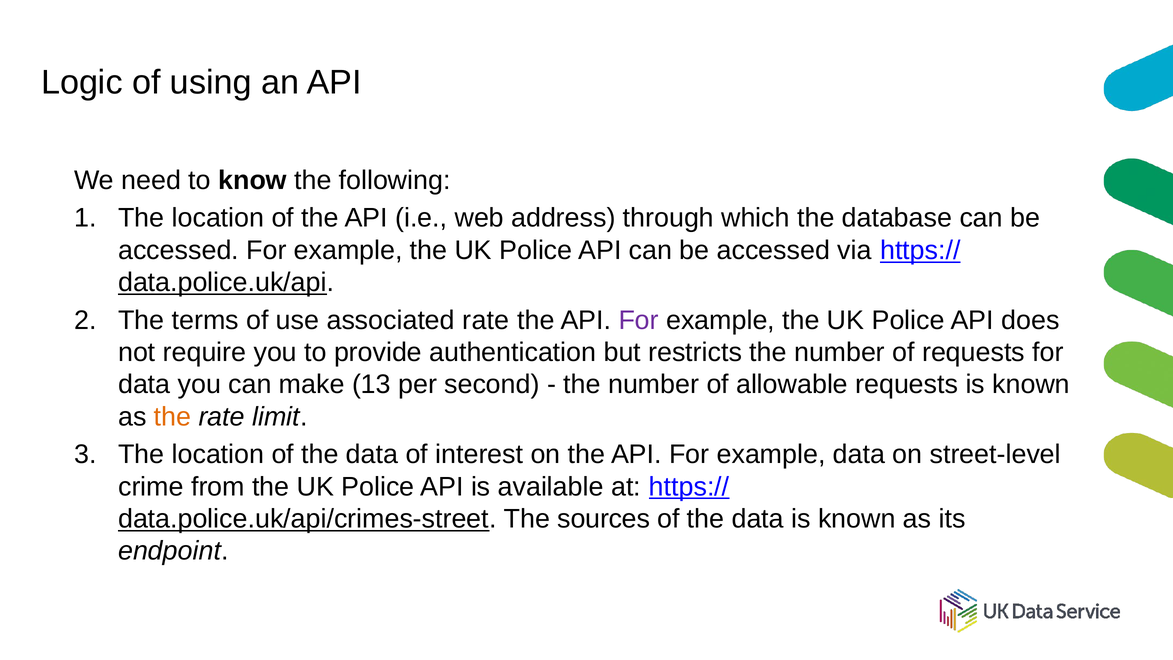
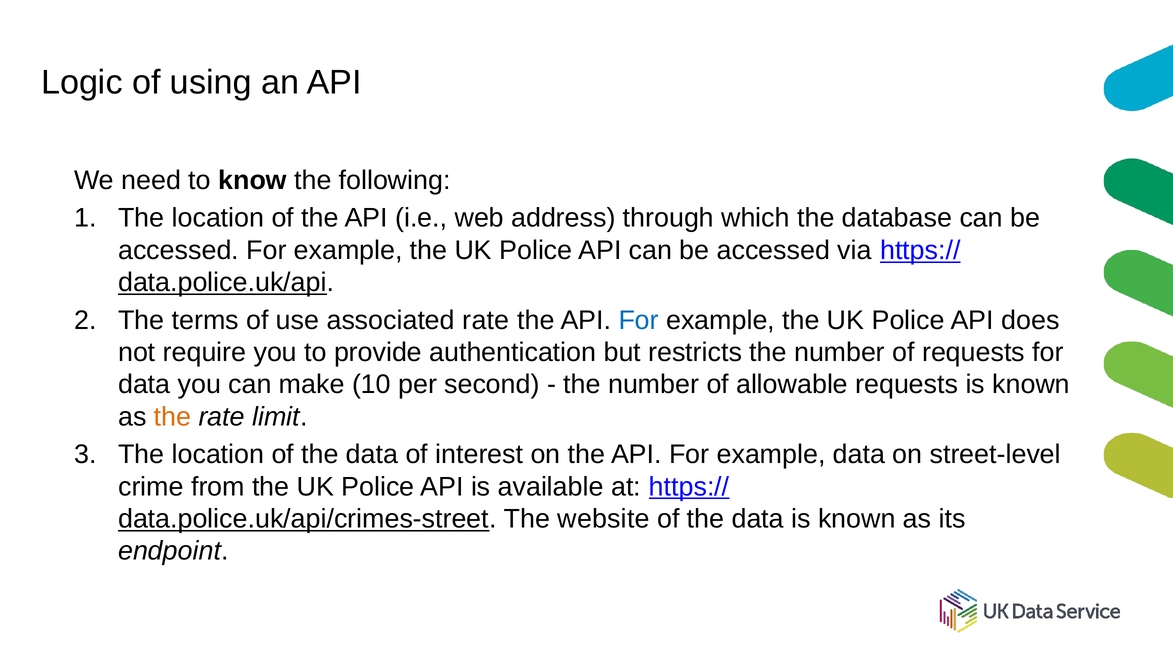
For colour: purple -> blue (639, 320)
13: 13 -> 10 (371, 384)
sources: sources -> website (604, 519)
